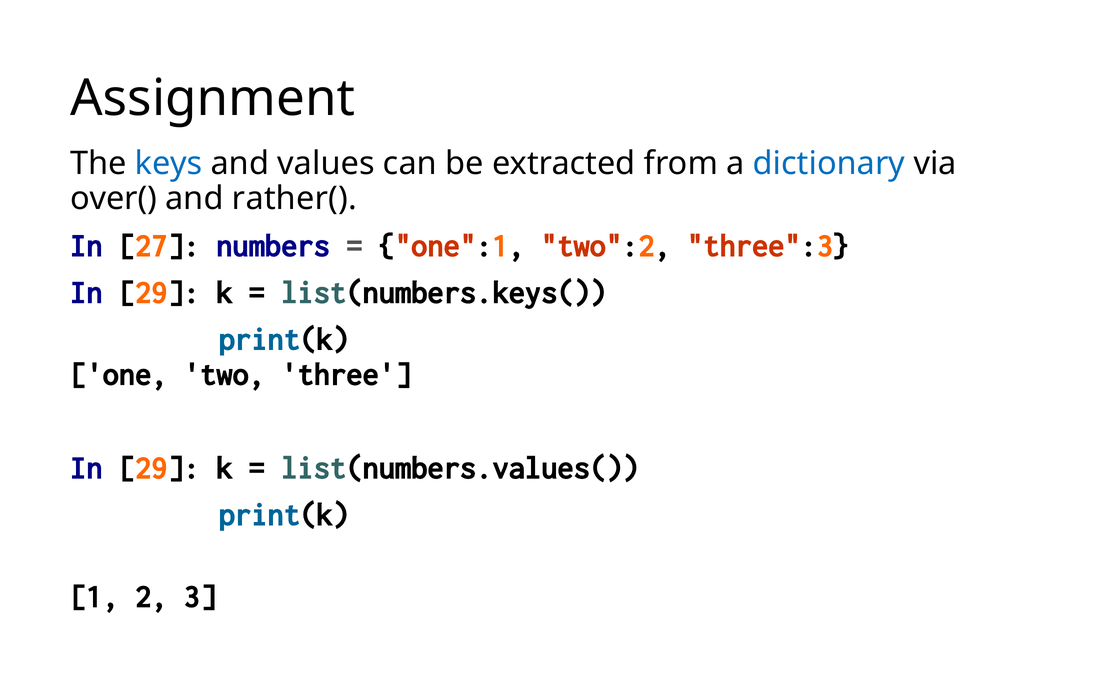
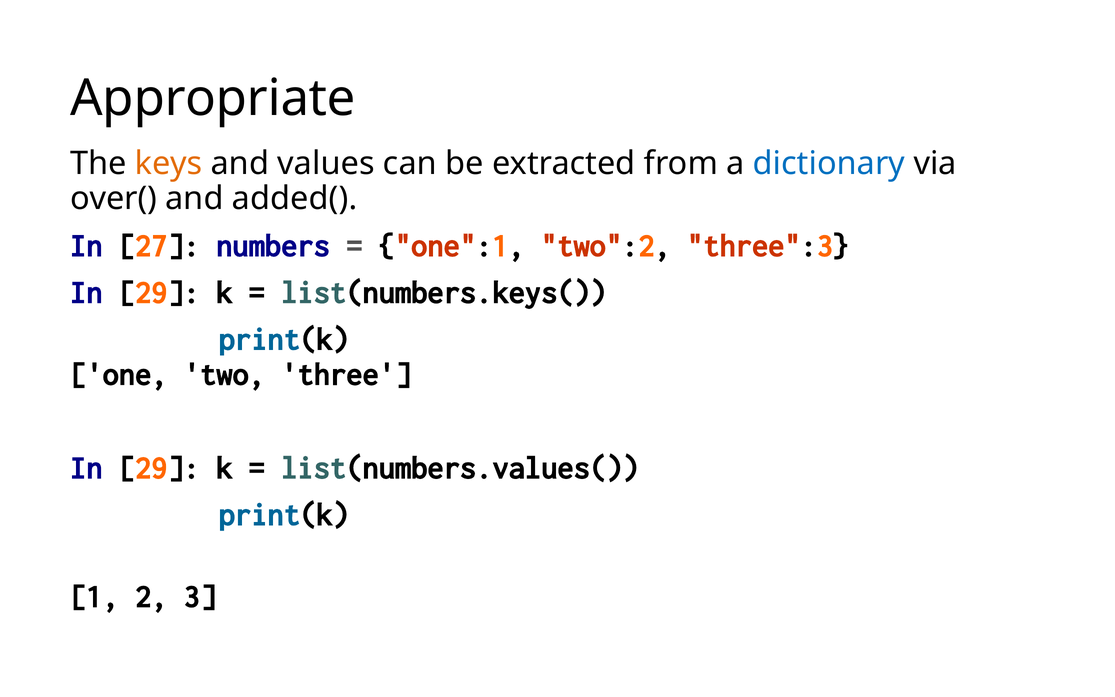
Assignment: Assignment -> Appropriate (213, 98)
keys colour: blue -> orange (169, 163)
rather(: rather( -> added( (295, 198)
